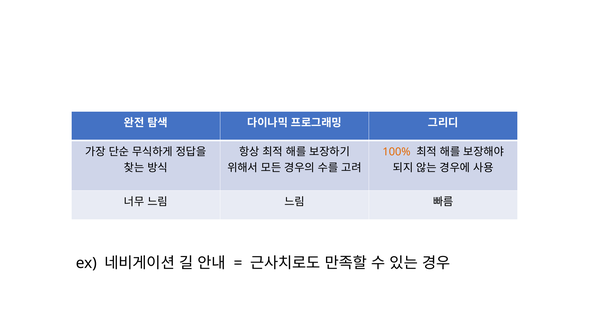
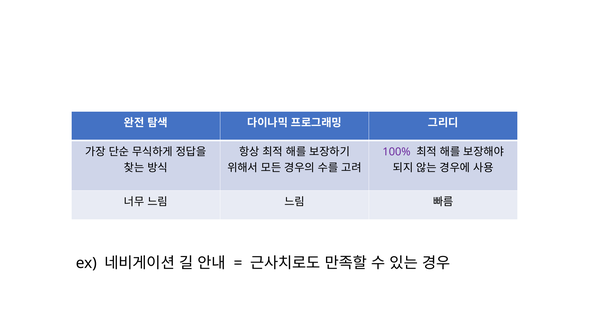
100% colour: orange -> purple (397, 152)
